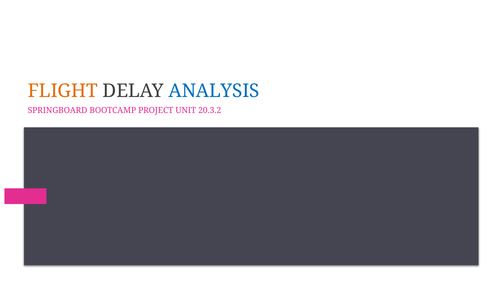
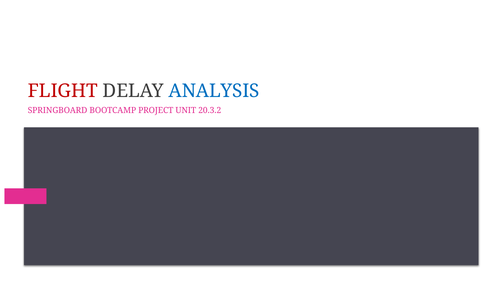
FLIGHT colour: orange -> red (63, 91)
